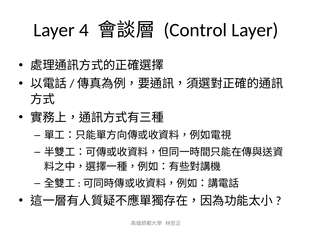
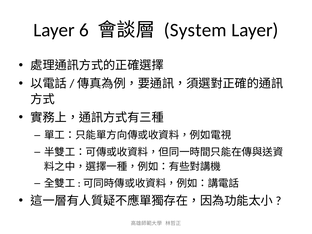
4: 4 -> 6 (84, 30)
Control: Control -> System (195, 30)
